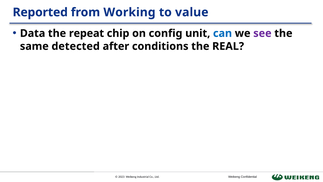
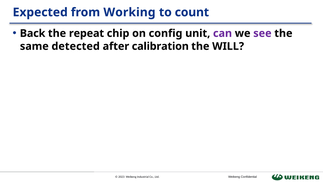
Reported: Reported -> Expected (40, 12)
value: value -> count (192, 12)
Data: Data -> Back (33, 33)
can colour: blue -> purple (223, 33)
conditions: conditions -> calibration (160, 46)
REAL: REAL -> WILL (228, 46)
